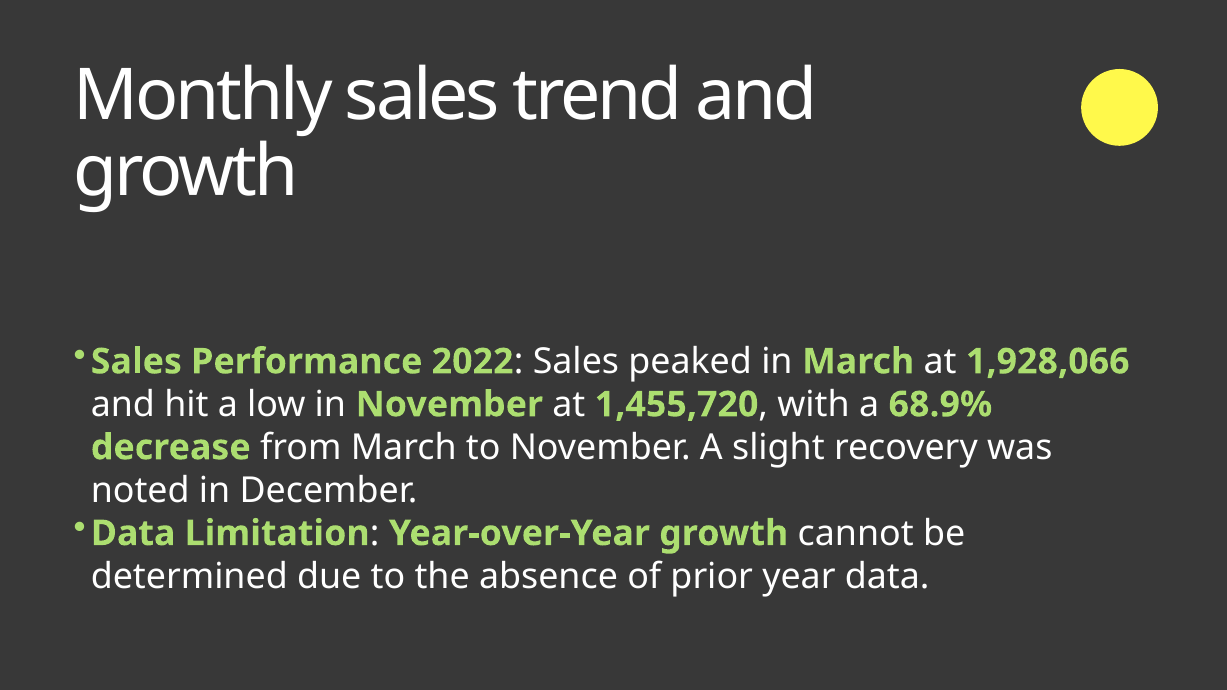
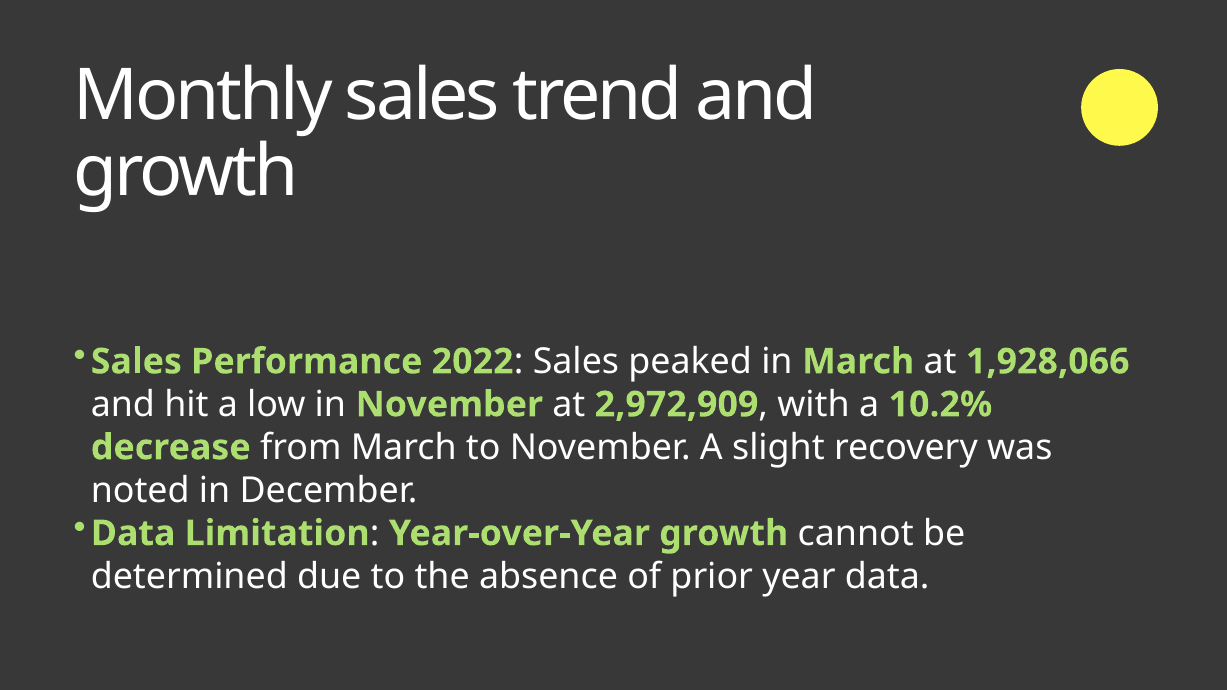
1,455,720: 1,455,720 -> 2,972,909 (677, 405)
68.9%: 68.9% -> 10.2% (940, 405)
